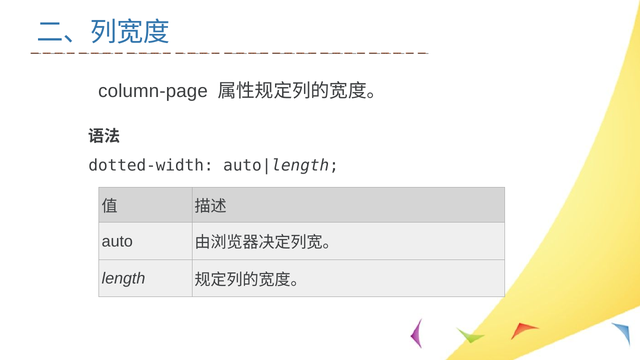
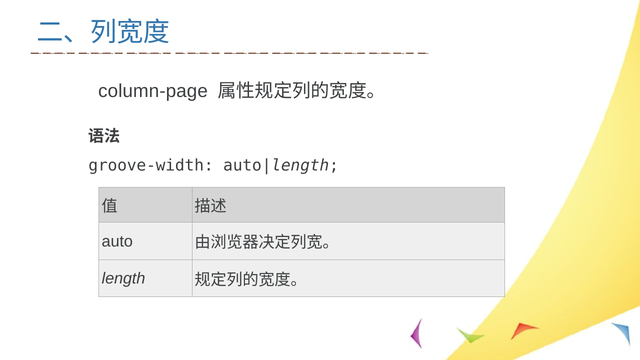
dotted-width: dotted-width -> groove-width (151, 165)
